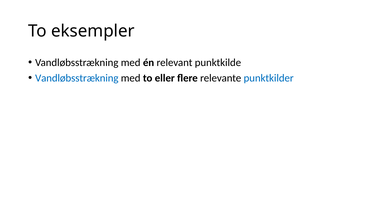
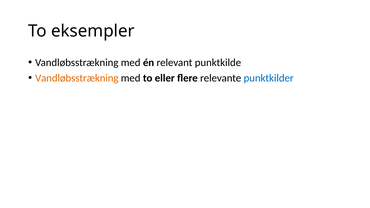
Vandløbsstrækning colour: blue -> orange (77, 78)
